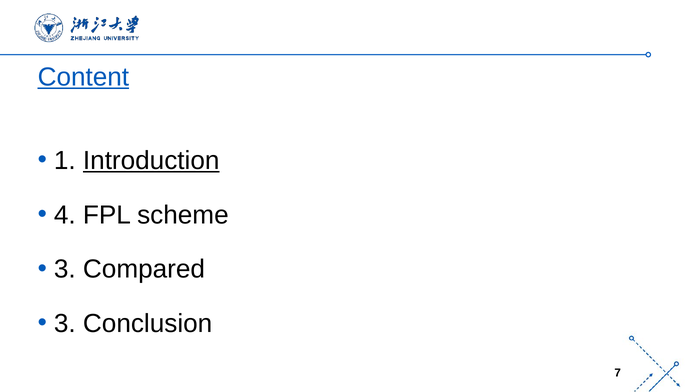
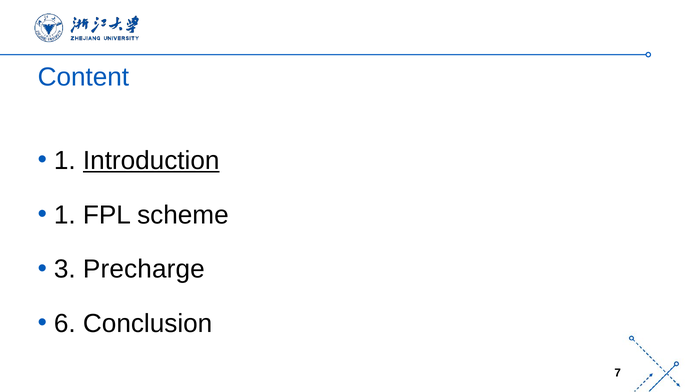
Content underline: present -> none (83, 77)
4: 4 -> 1 (65, 215)
Compared: Compared -> Precharge (144, 269)
3: 3 -> 6 (65, 324)
